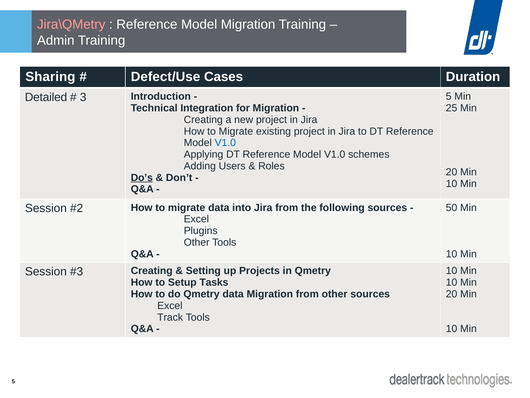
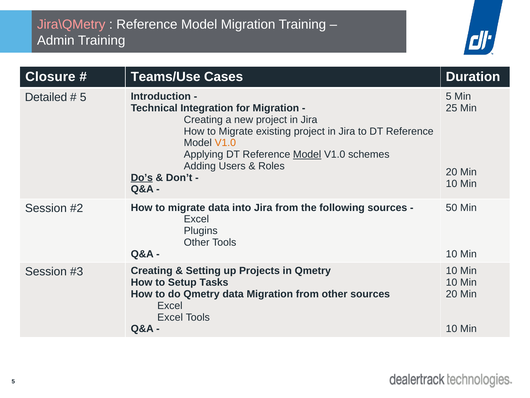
Sharing: Sharing -> Closure (50, 77)
Defect/Use: Defect/Use -> Teams/Use (166, 77)
3: 3 -> 5 (83, 97)
V1.0 colour: blue -> orange (225, 143)
Model underline: none -> present (307, 154)
Track: Track -> Excel (170, 317)
